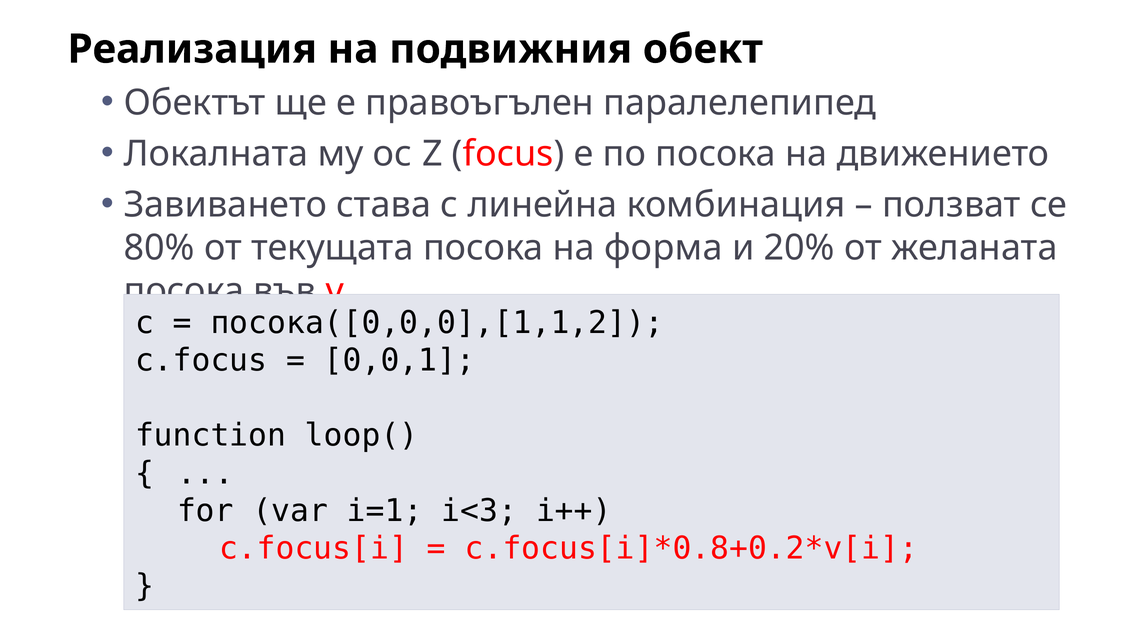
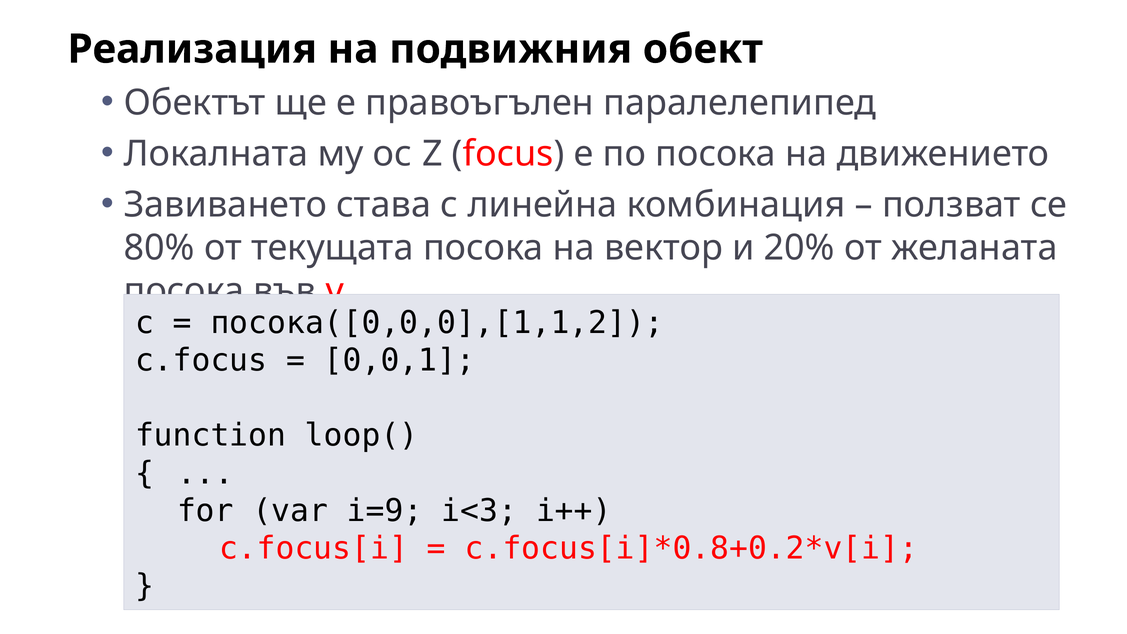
форма: форма -> вектор (664, 248)
i=1: i=1 -> i=9 (385, 511)
